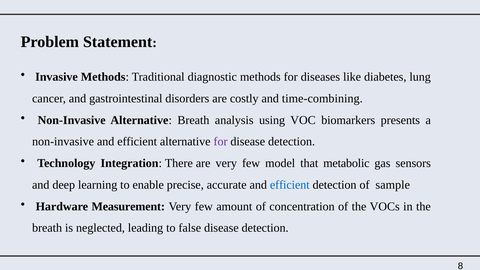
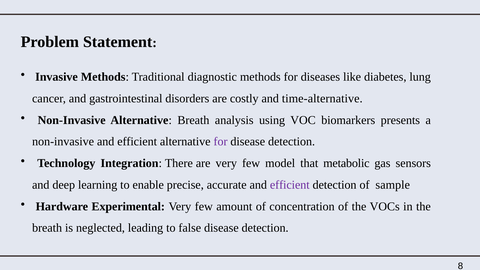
time-combining: time-combining -> time-alternative (322, 98)
efficient colour: blue -> purple (290, 185)
Measurement: Measurement -> Experimental (128, 206)
